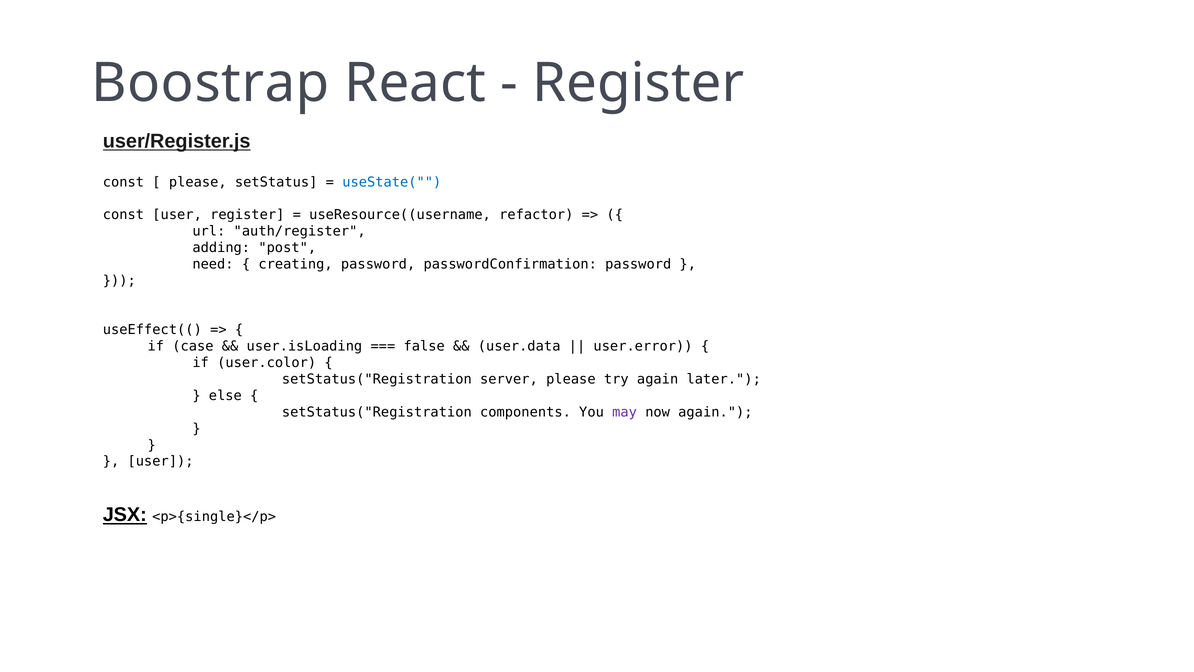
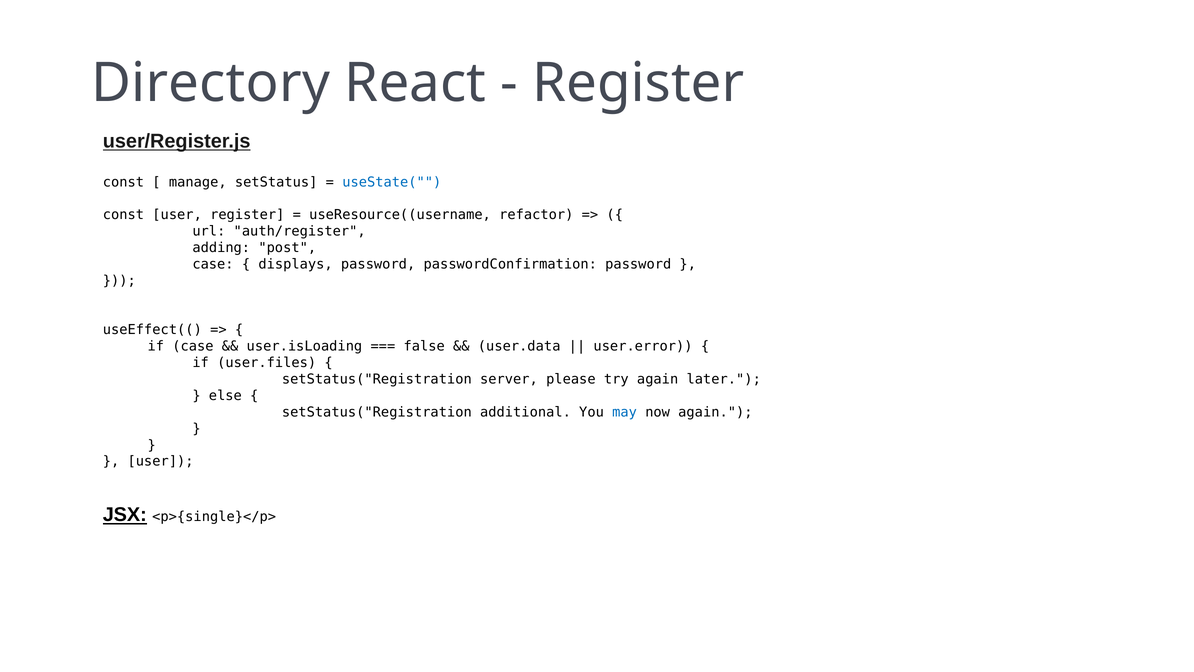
Boostrap: Boostrap -> Directory (211, 83)
please: please -> manage (198, 182)
need: need -> case (213, 264)
creating: creating -> displays (296, 264)
user.color: user.color -> user.files (267, 363)
components: components -> additional (525, 412)
may colour: purple -> blue (625, 412)
